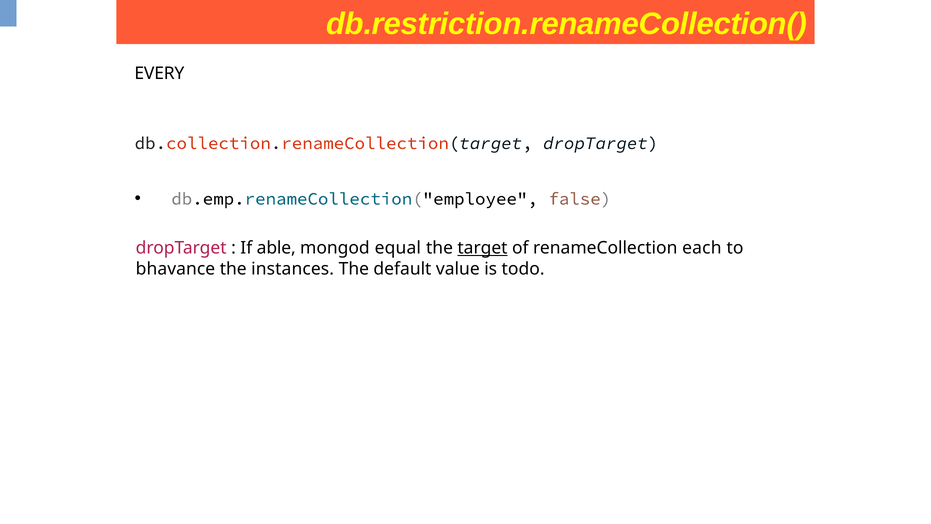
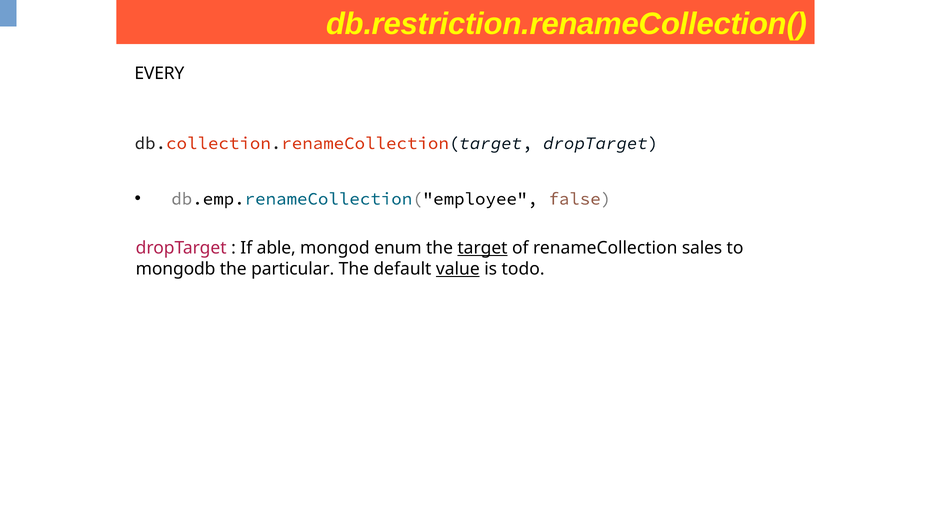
equal: equal -> enum (398, 248)
each: each -> sales (702, 248)
bhavance: bhavance -> mongodb (176, 269)
instances: instances -> particular (293, 269)
value underline: none -> present (458, 269)
